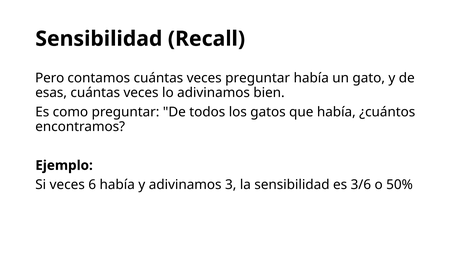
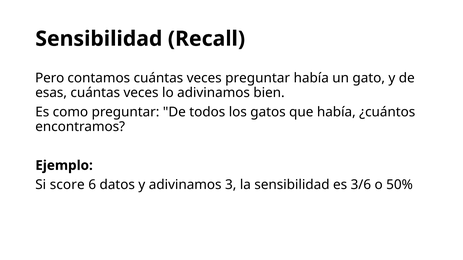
Si veces: veces -> score (67, 185)
6 había: había -> datos (117, 185)
